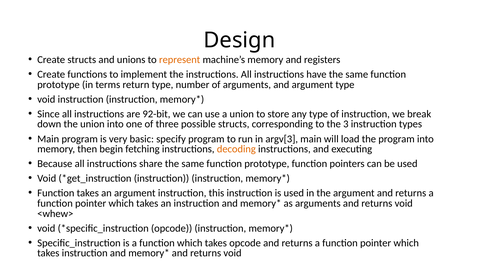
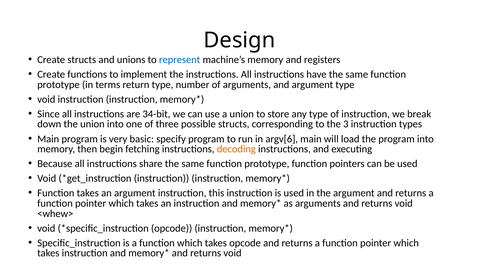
represent colour: orange -> blue (180, 60)
92-bit: 92-bit -> 34-bit (156, 114)
argv[3: argv[3 -> argv[6 (282, 139)
